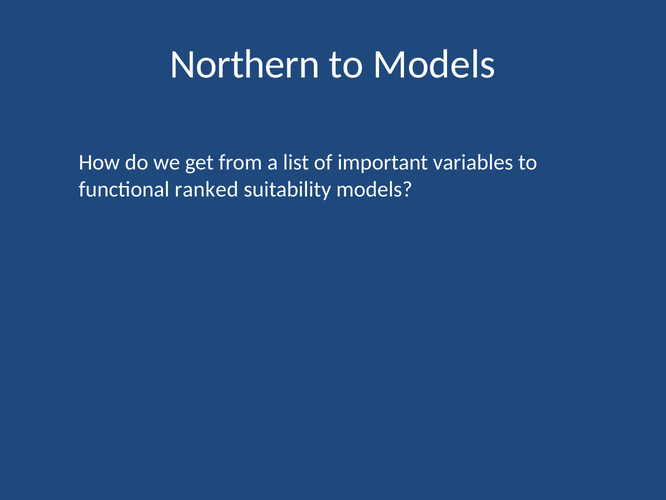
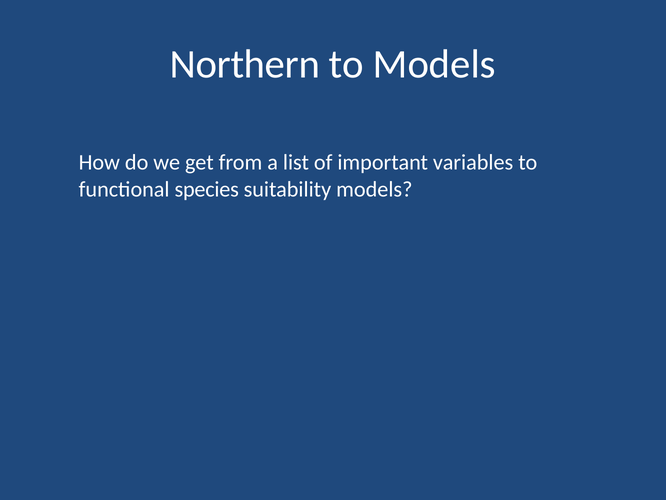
ranked: ranked -> species (207, 189)
